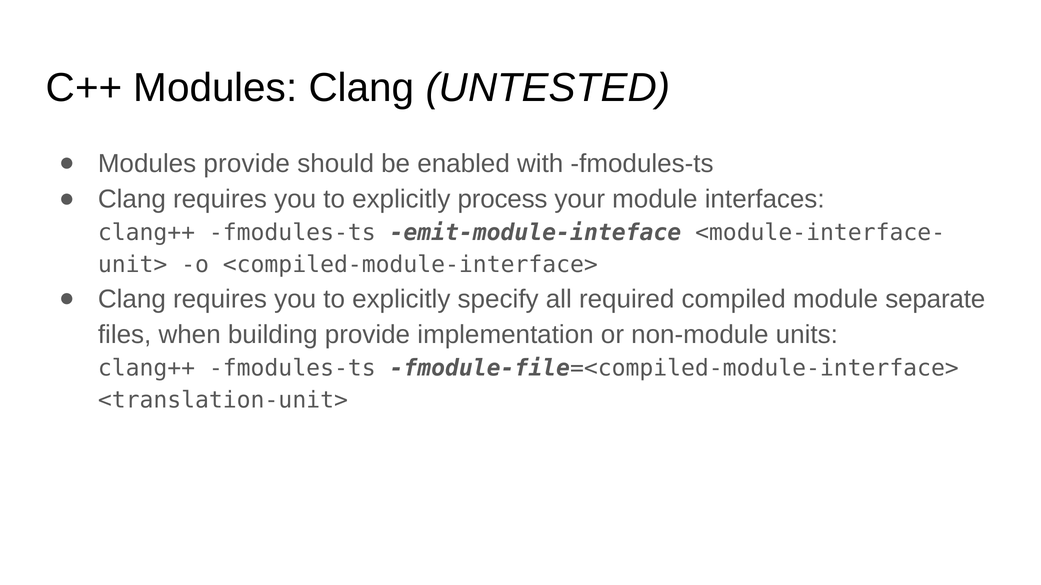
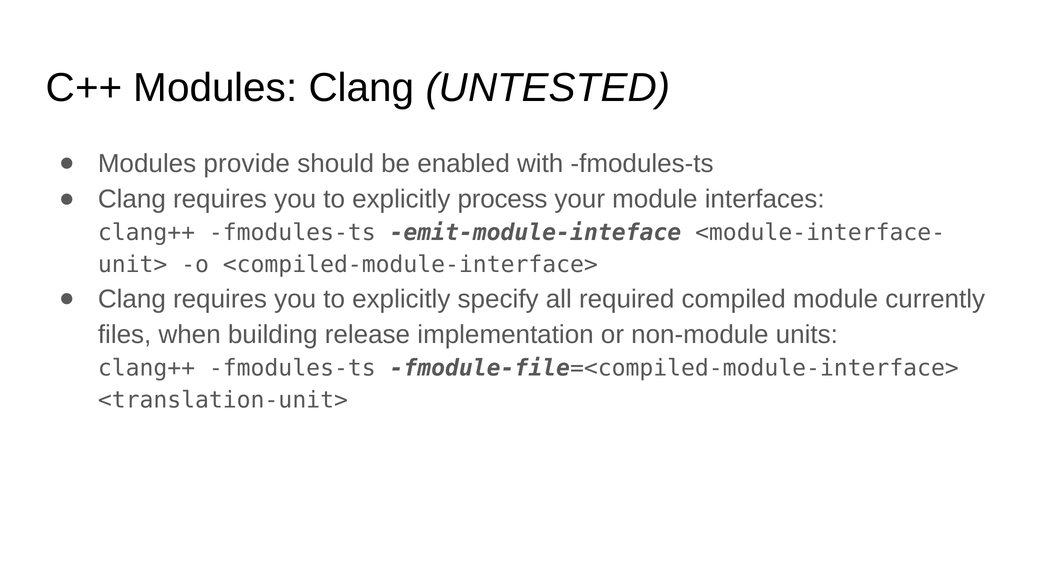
separate: separate -> currently (935, 299)
building provide: provide -> release (367, 335)
